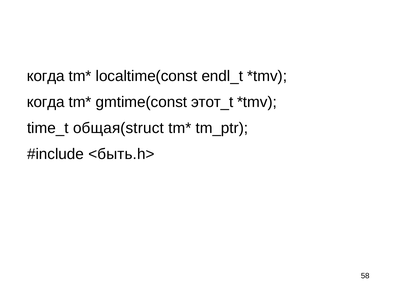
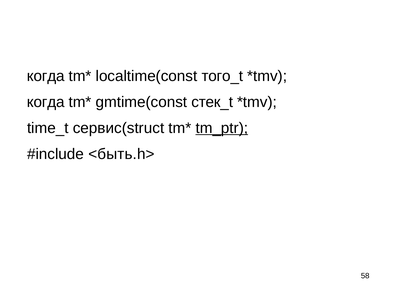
endl_t: endl_t -> того_t (222, 76)
этот_t: этот_t -> стек_t (212, 102)
общая(struct: общая(struct -> сервис(struct (119, 128)
tm_ptr underline: none -> present (222, 128)
